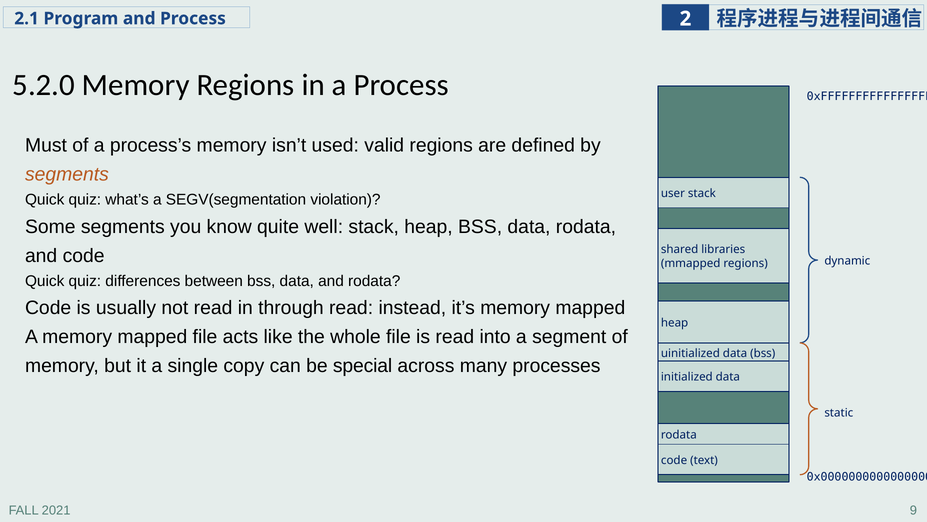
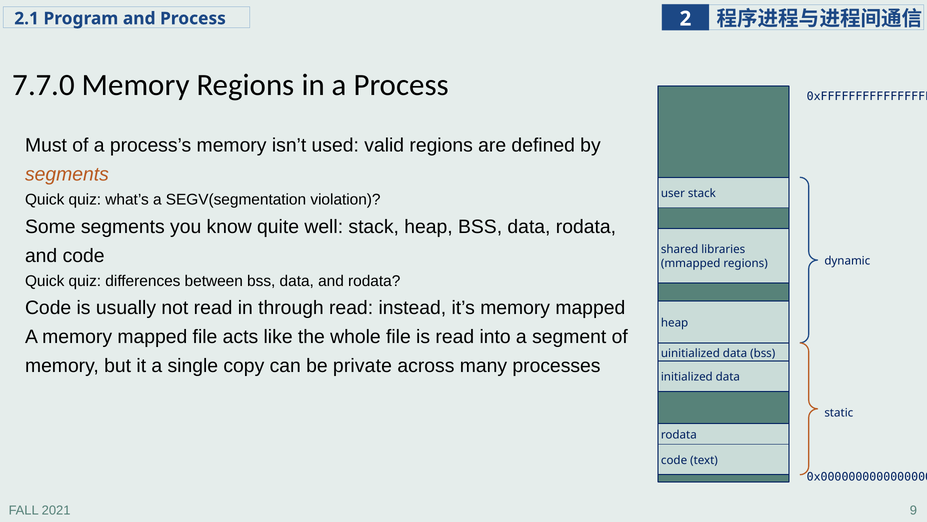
5.2.0: 5.2.0 -> 7.7.0 (44, 85)
special: special -> private (362, 366)
